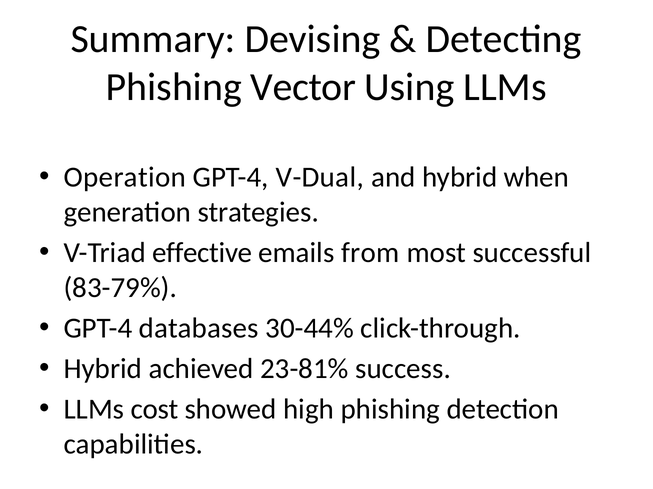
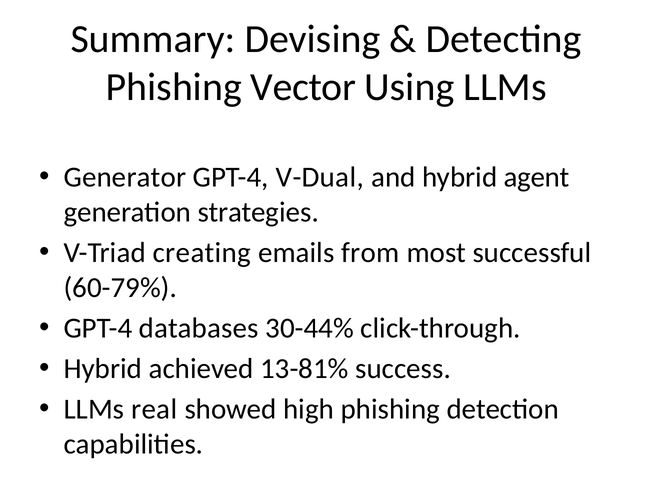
Operation: Operation -> Generator (125, 178)
when: when -> agent (536, 178)
effective: effective -> creating (202, 253)
83-79%: 83-79% -> 60-79% (120, 288)
23-81%: 23-81% -> 13-81% (304, 369)
cost: cost -> real (154, 410)
